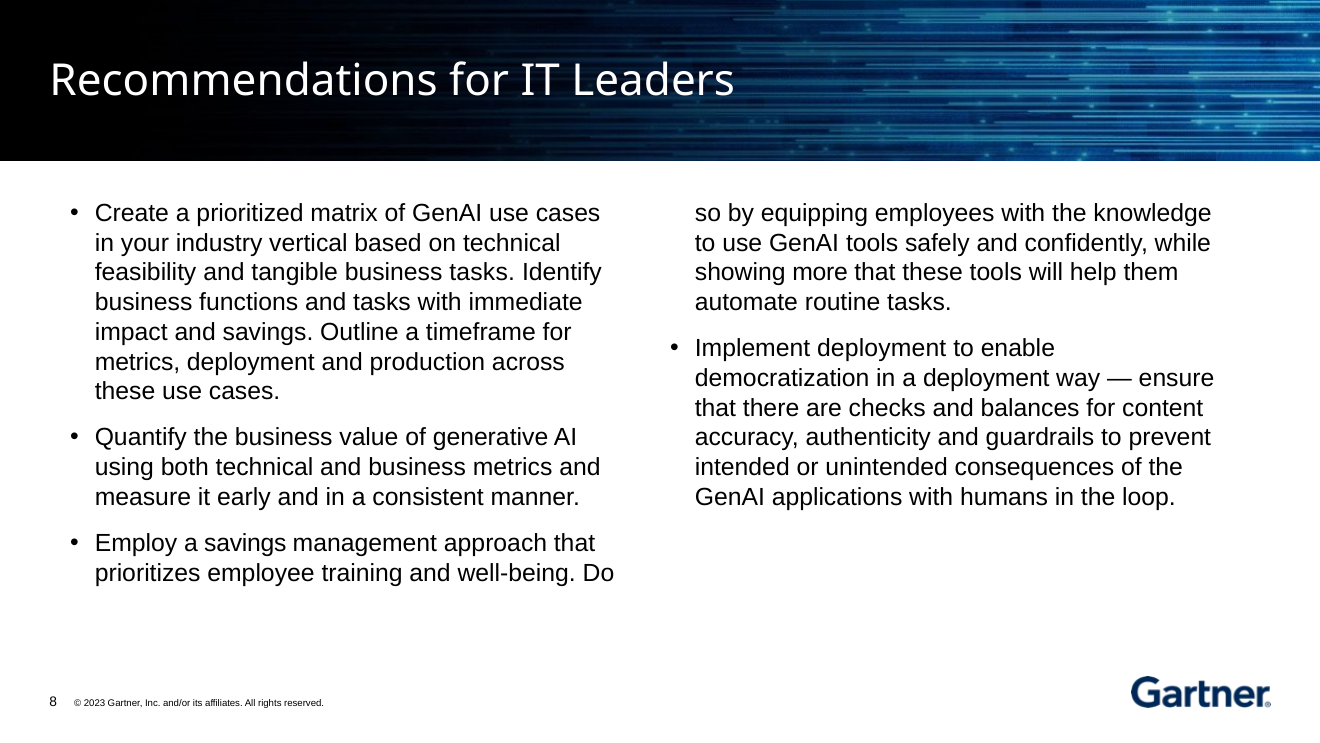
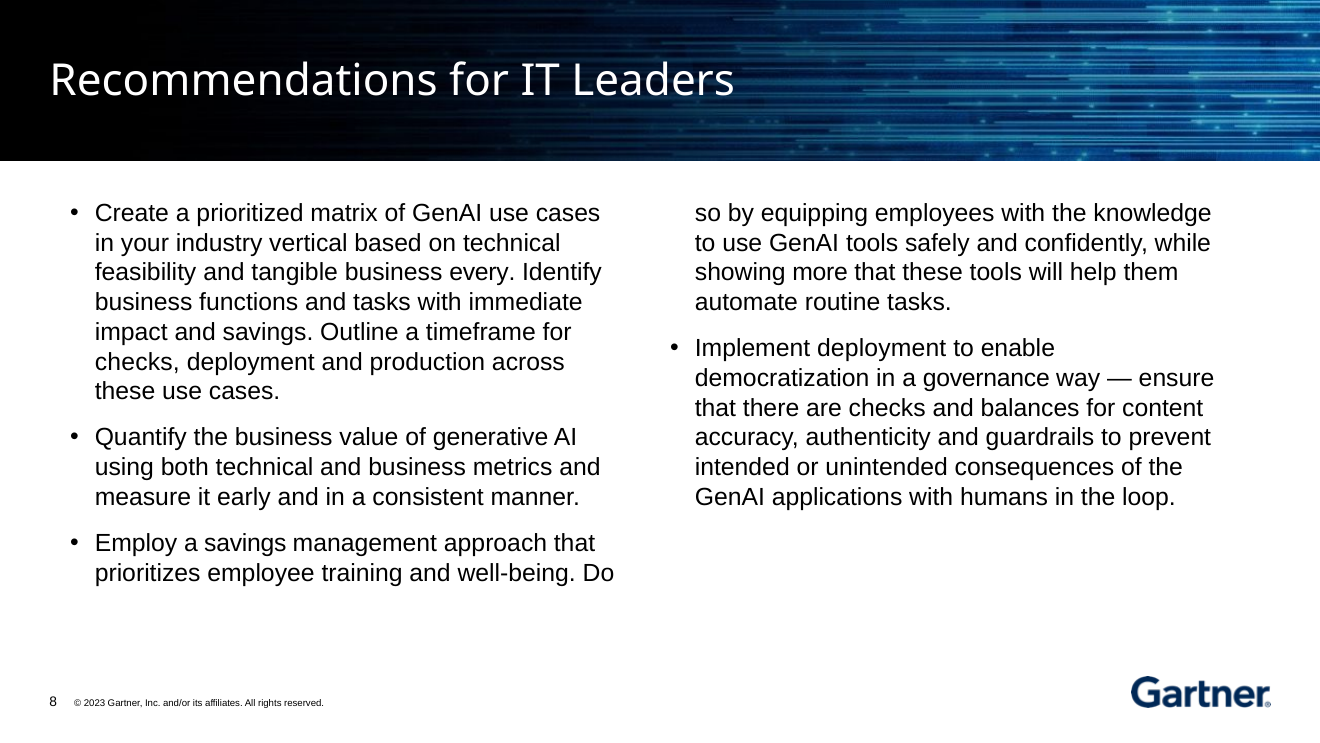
business tasks: tasks -> every (482, 272)
metrics: metrics -> checks (137, 362)
a deployment: deployment -> governance (986, 378)
